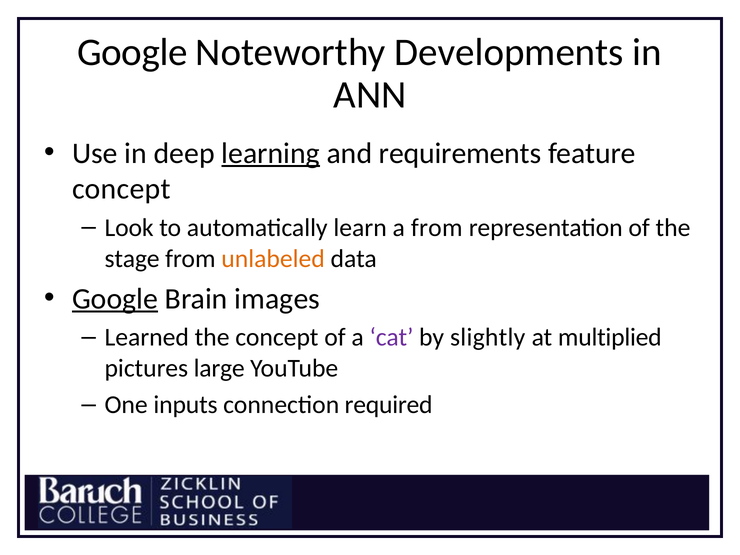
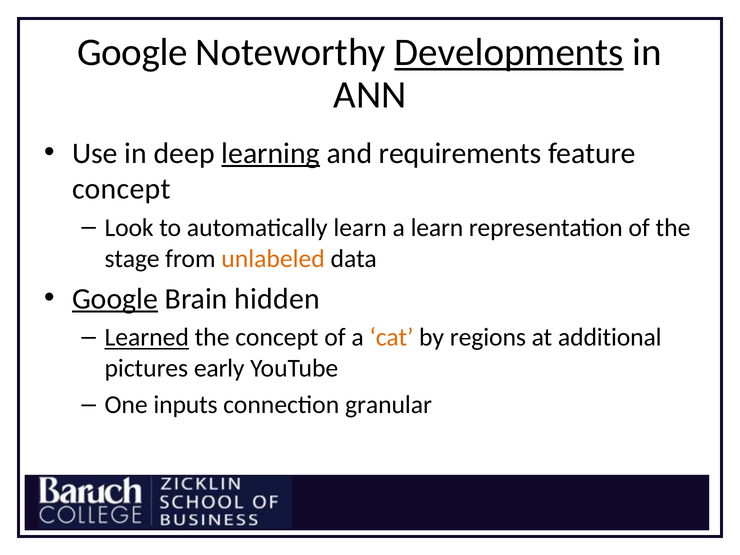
Developments underline: none -> present (509, 52)
a from: from -> learn (437, 228)
images: images -> hidden (277, 299)
Learned underline: none -> present (147, 338)
cat colour: purple -> orange (391, 338)
slightly: slightly -> regions (488, 338)
multiplied: multiplied -> additional (610, 338)
large: large -> early (219, 368)
required: required -> granular (389, 405)
